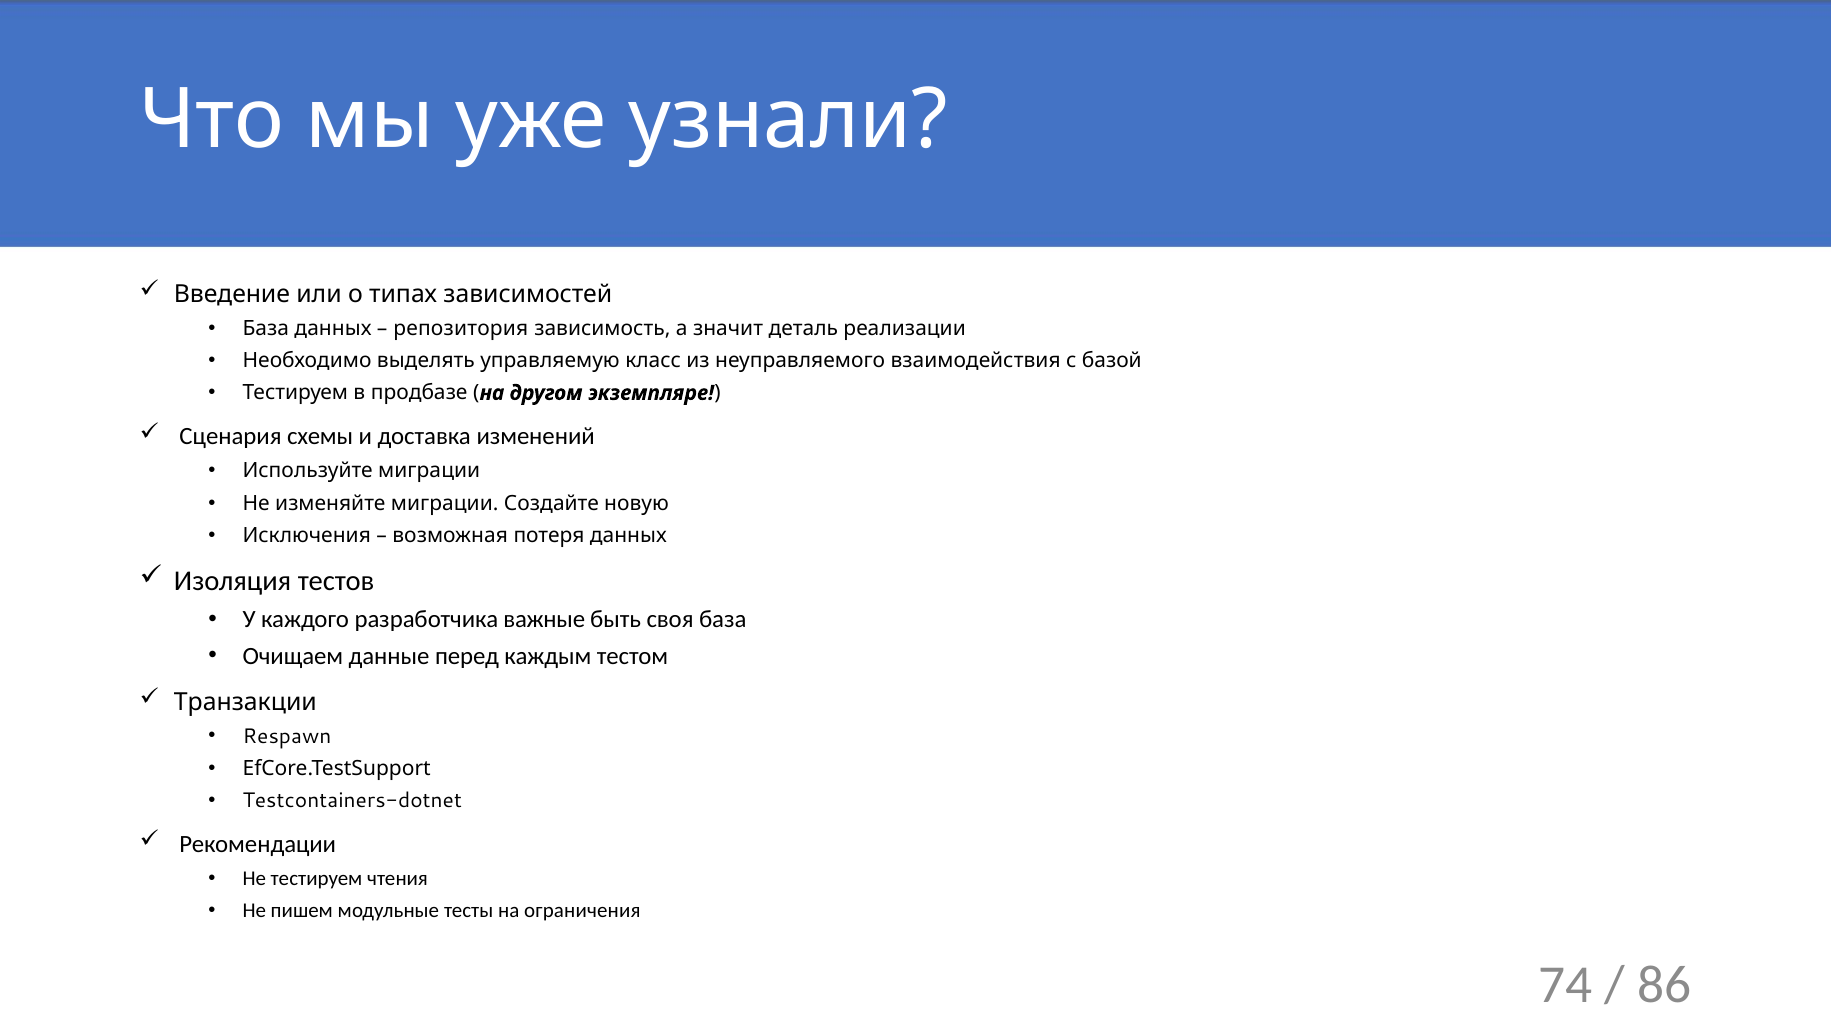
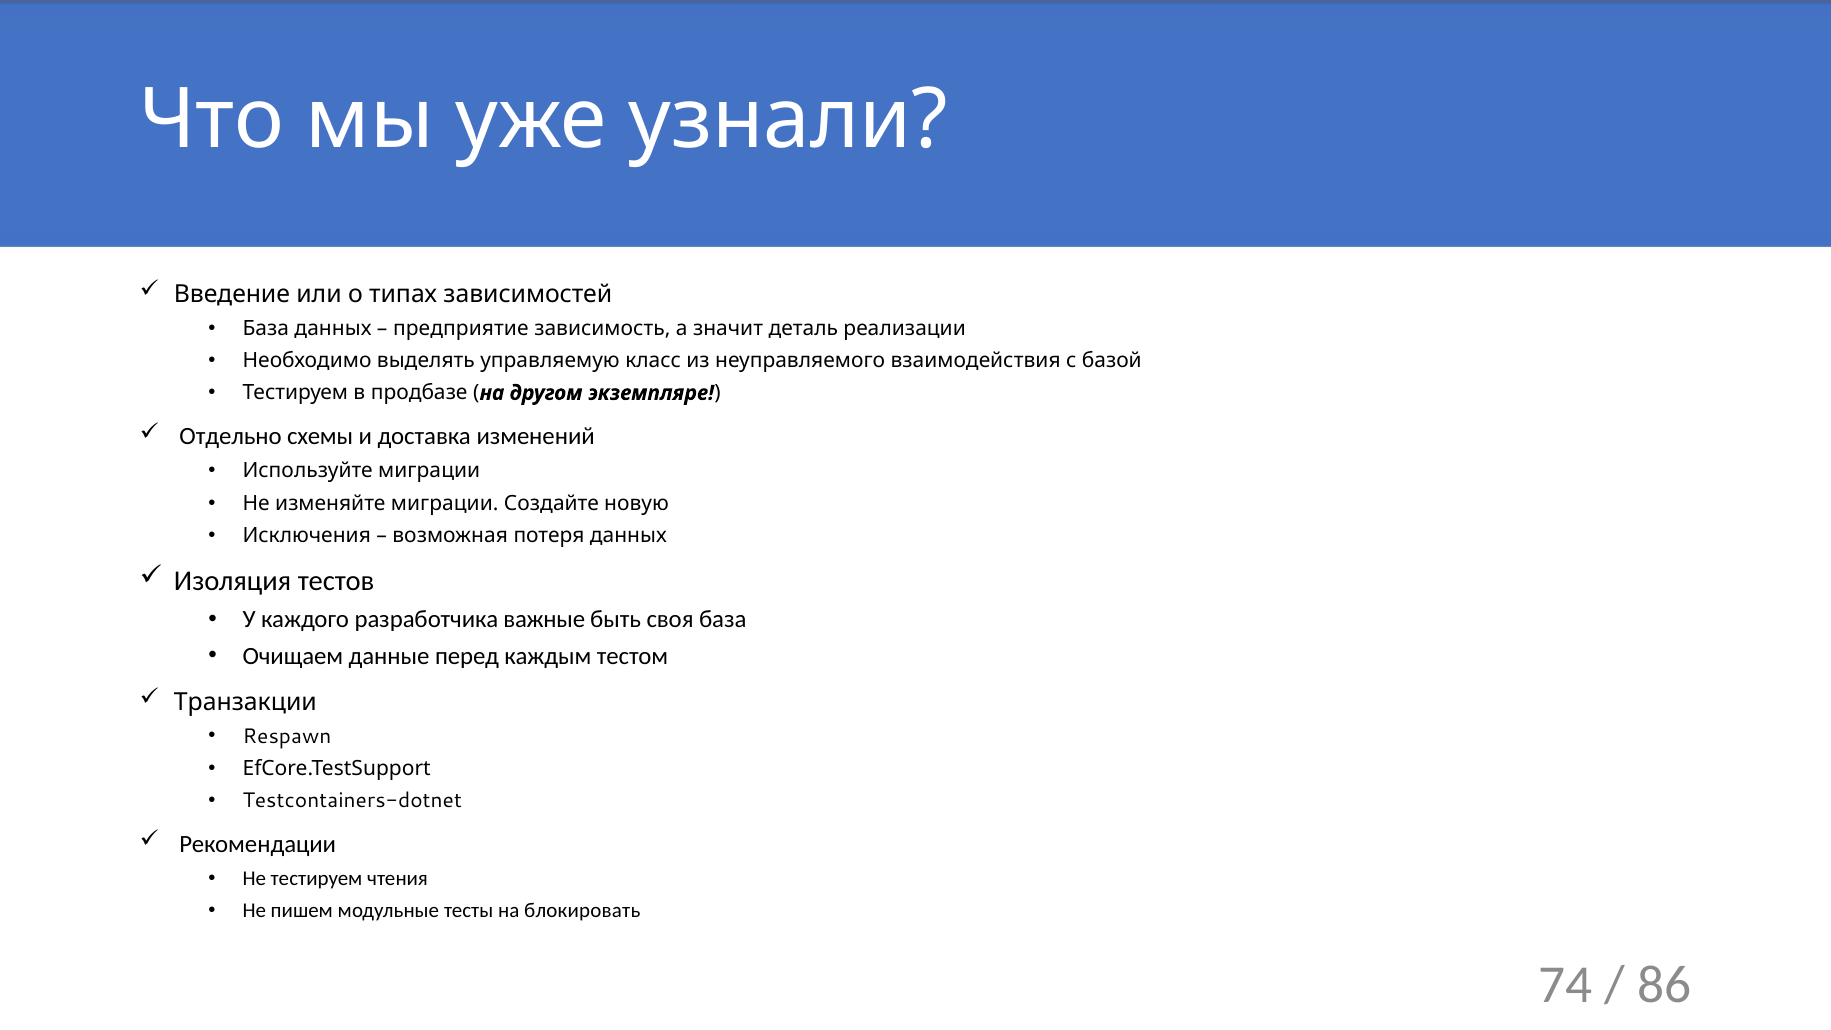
репозитория: репозитория -> предприятие (461, 329)
Сценария: Сценария -> Отдельно (231, 437)
ограничения: ограничения -> блокировать (582, 911)
